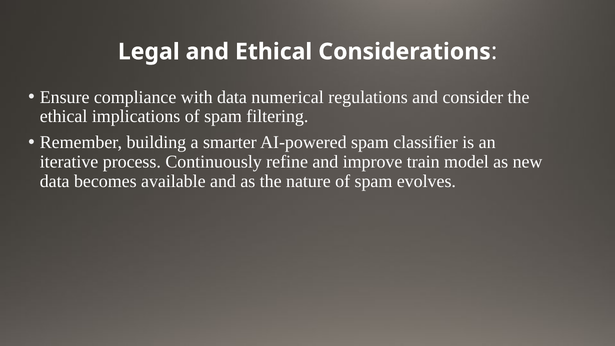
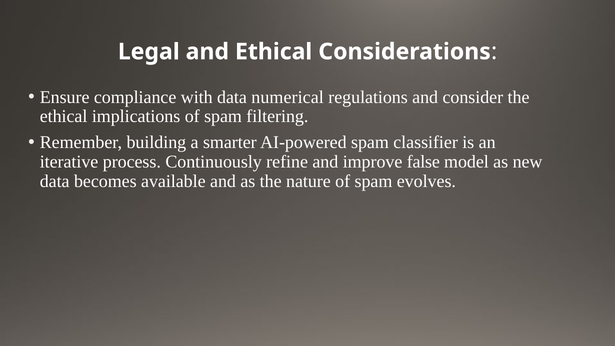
train: train -> false (423, 162)
